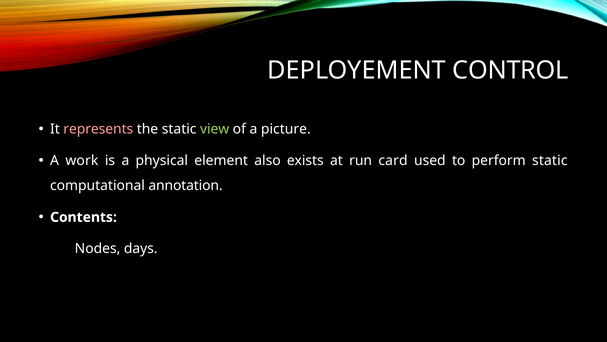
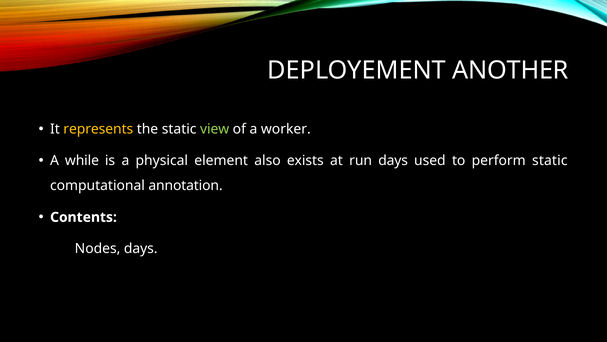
CONTROL: CONTROL -> ANOTHER (510, 70)
represents colour: pink -> yellow (98, 129)
picture: picture -> worker (286, 129)
work: work -> while (82, 161)
run card: card -> days (393, 161)
